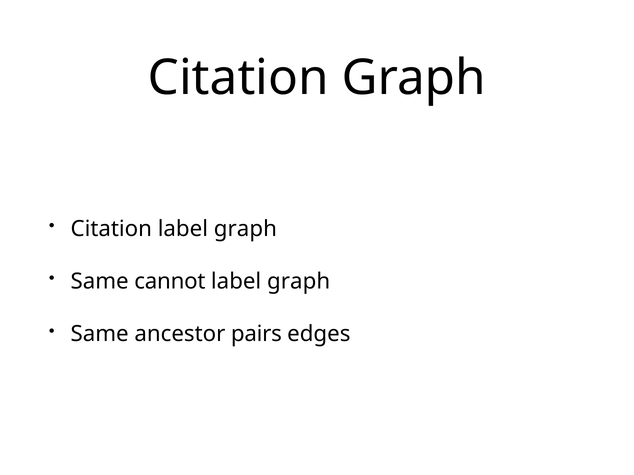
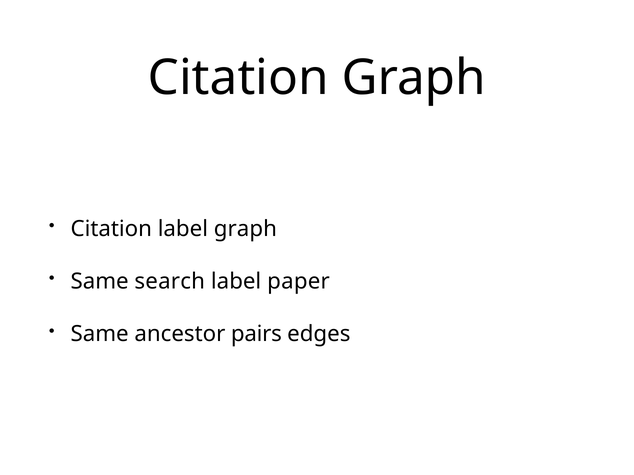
cannot: cannot -> search (170, 282)
graph: graph -> paper (299, 282)
